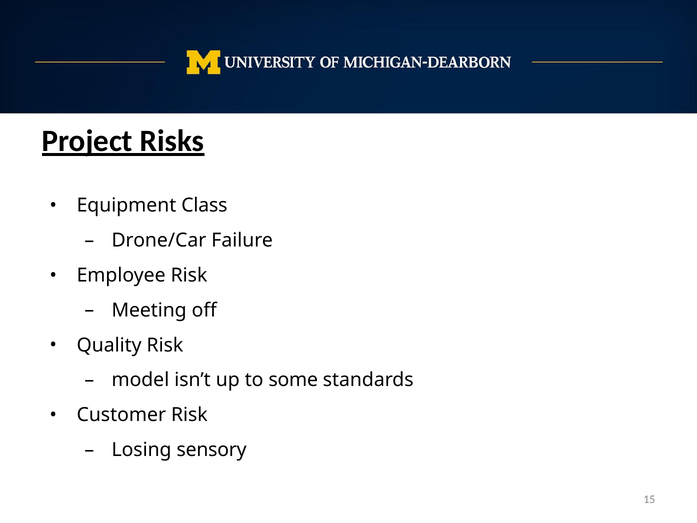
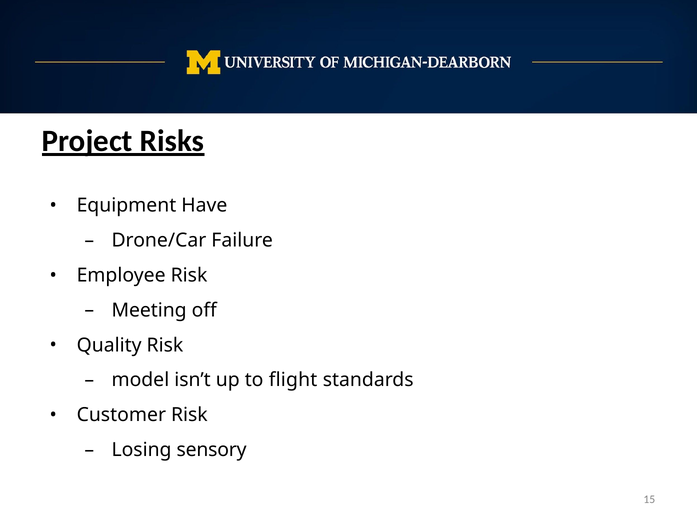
Class: Class -> Have (204, 205)
some: some -> flight (293, 380)
